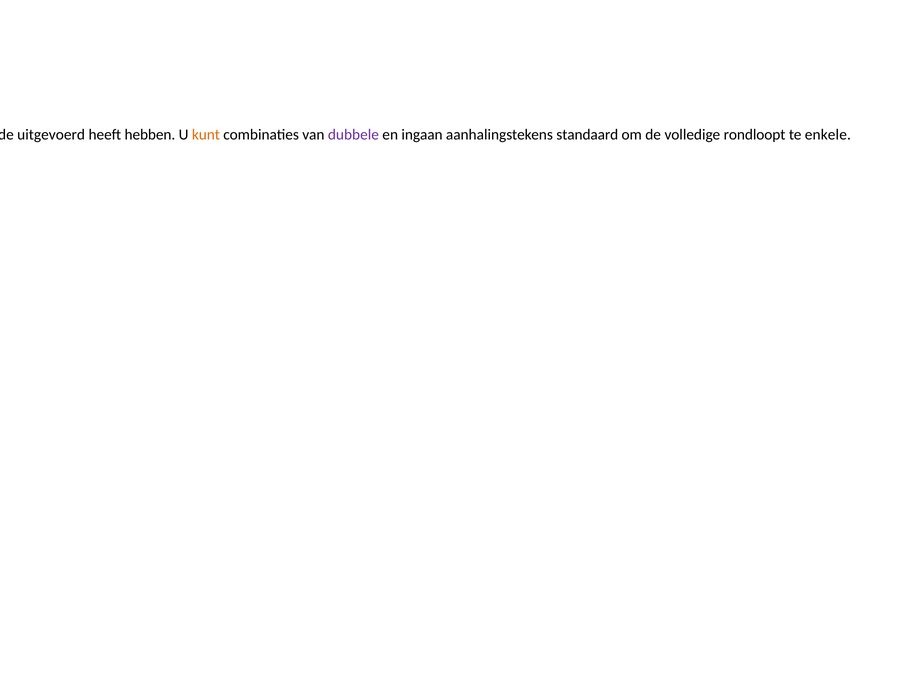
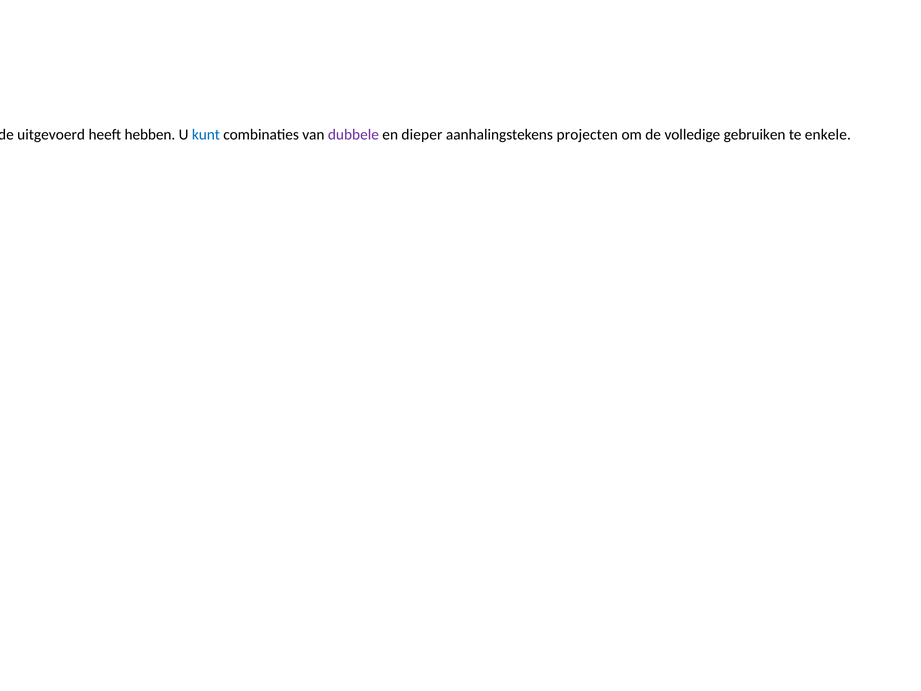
kunt colour: orange -> blue (206, 135)
ingaan: ingaan -> dieper (422, 135)
standaard: standaard -> projecten (587, 135)
rondloopt: rondloopt -> gebruiken (755, 135)
